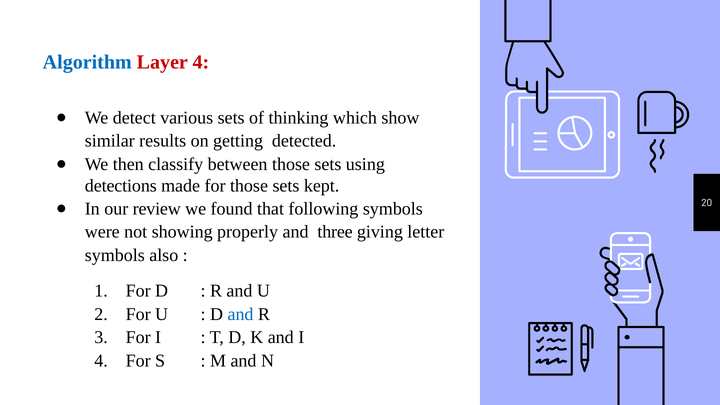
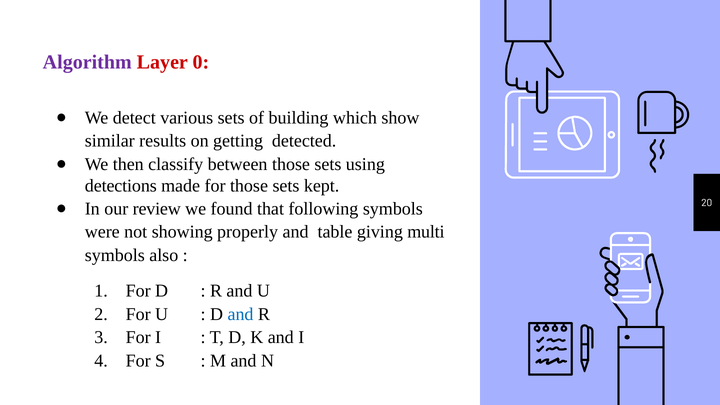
Algorithm colour: blue -> purple (87, 62)
Layer 4: 4 -> 0 (201, 62)
thinking: thinking -> building (299, 118)
three: three -> table (335, 232)
letter: letter -> multi (426, 232)
